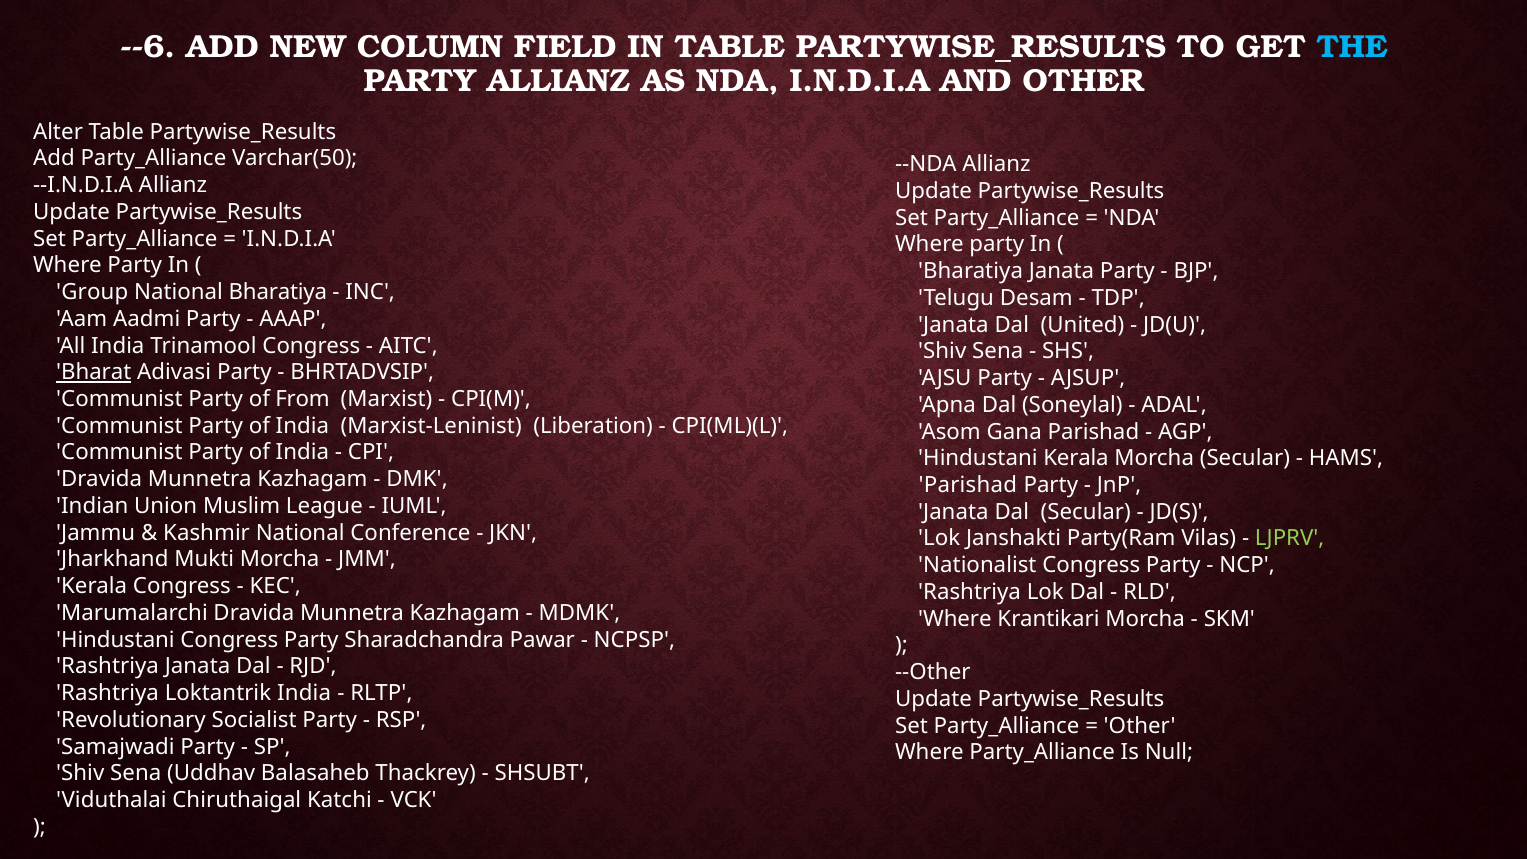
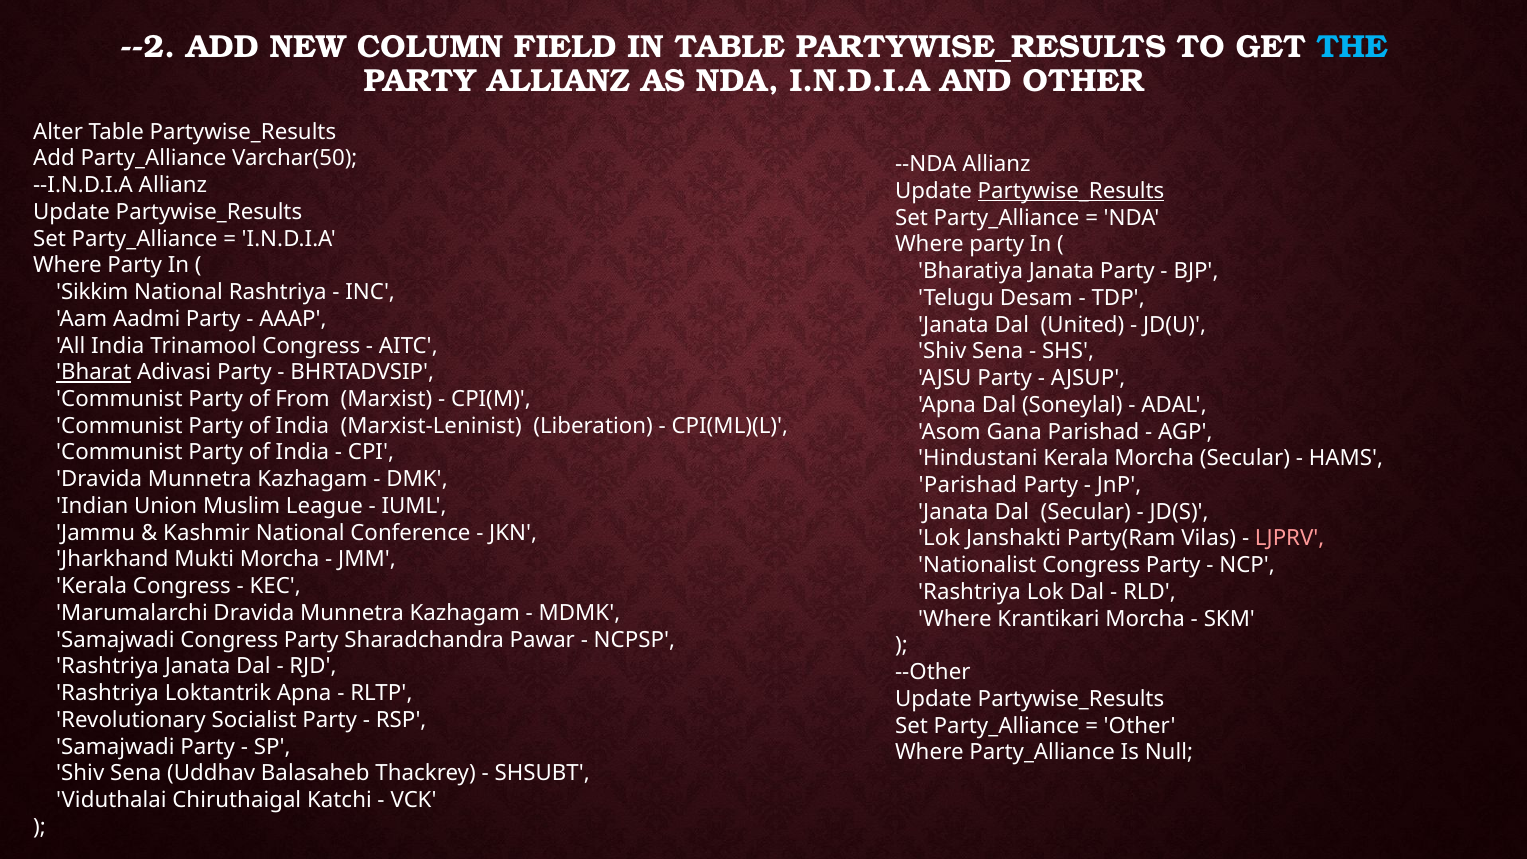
--6: --6 -> --2 (148, 47)
Partywise_Results underline: none -> present (1071, 191)
Group: Group -> Sikkim (92, 292)
National Bharatiya: Bharatiya -> Rashtriya (278, 292)
LJPRV colour: light green -> pink (1290, 539)
Hindustani: Hindustani -> Samajwadi (115, 640)
Loktantrik India: India -> Apna (304, 693)
